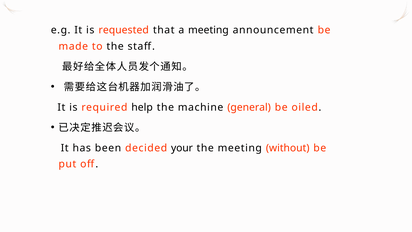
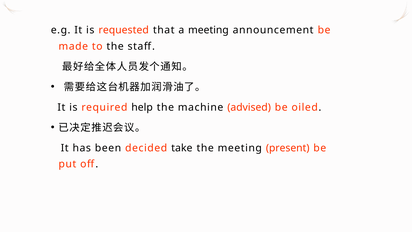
general: general -> advised (249, 107)
your: your -> take (182, 148)
without: without -> present (288, 148)
